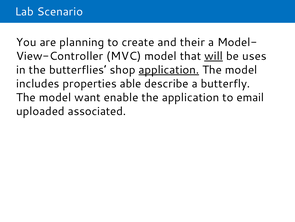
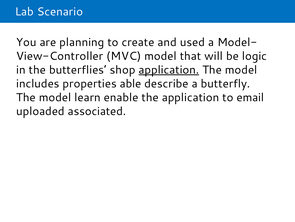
their: their -> used (192, 42)
will underline: present -> none (214, 56)
uses: uses -> logic (254, 56)
want: want -> learn (88, 97)
